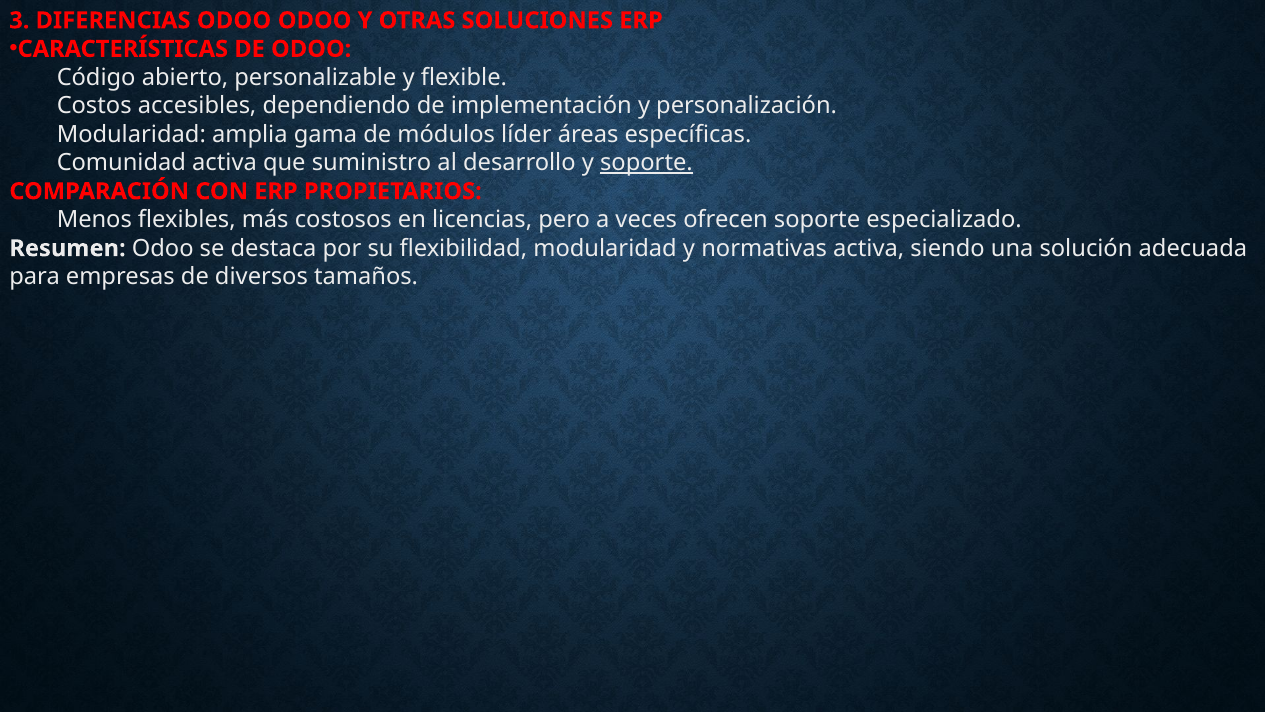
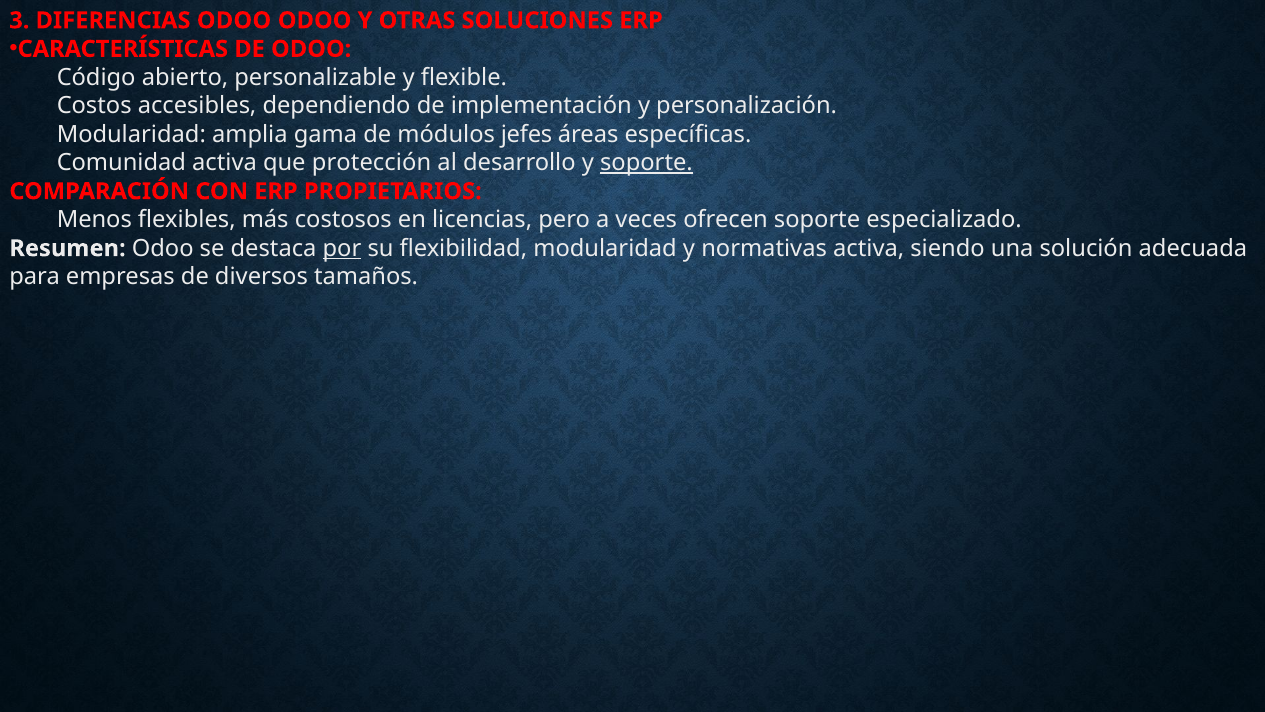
líder: líder -> jefes (527, 134)
suministro: suministro -> protección (372, 163)
por underline: none -> present (342, 248)
